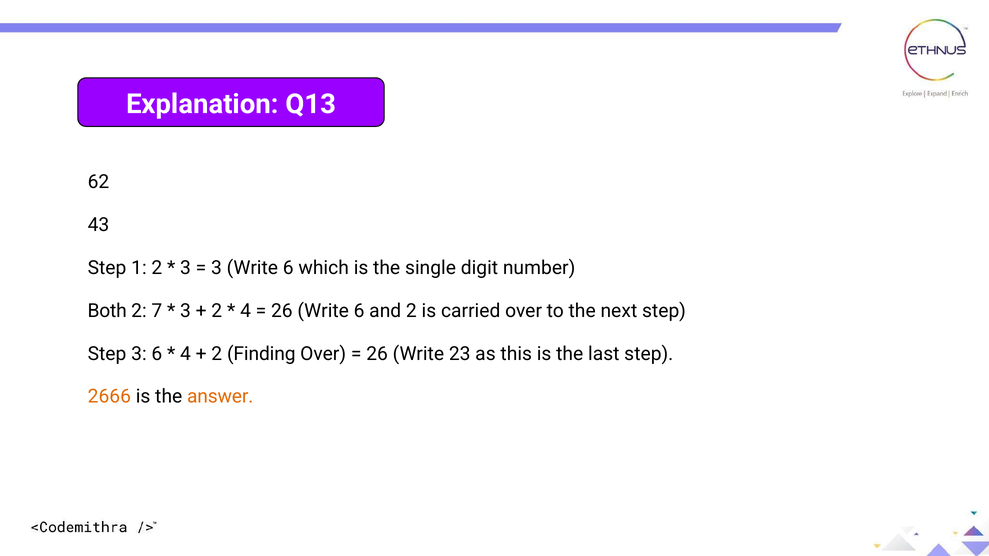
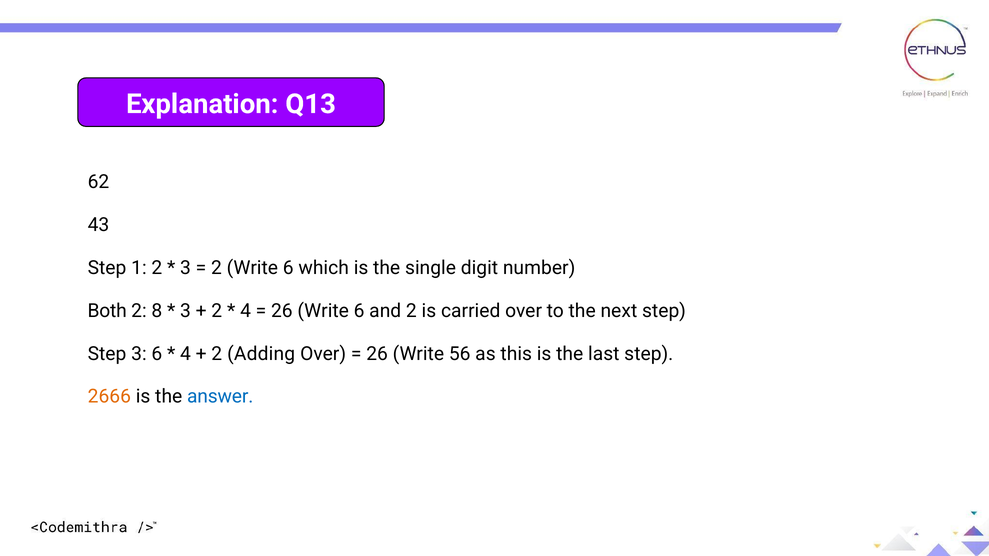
3: 3 -> 2 (216, 268)
7: 7 -> 8 (157, 311)
Finding: Finding -> Adding (261, 354)
23: 23 -> 56 (460, 354)
answer colour: orange -> blue (220, 397)
